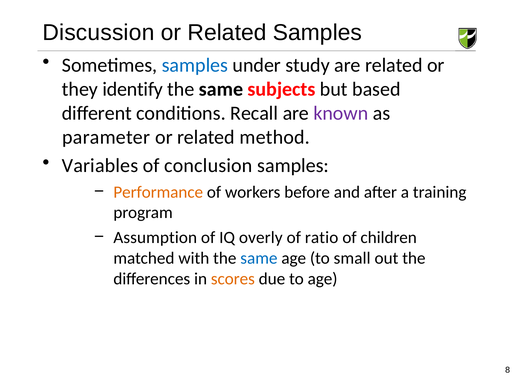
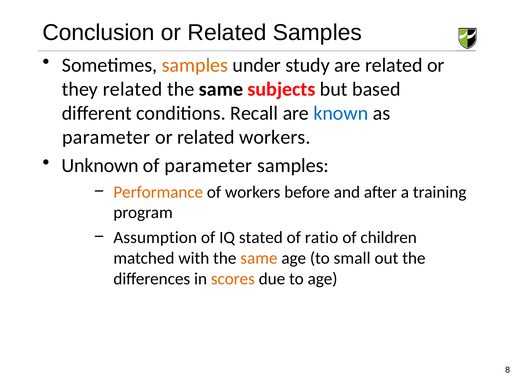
Discussion: Discussion -> Conclusion (99, 33)
samples colour: blue -> orange (195, 65)
they identify: identify -> related (132, 89)
known colour: purple -> blue (341, 113)
related method: method -> workers (275, 137)
Variables: Variables -> Unknown (100, 166)
of conclusion: conclusion -> parameter (208, 166)
overly: overly -> stated (261, 238)
same colour: blue -> orange (259, 258)
